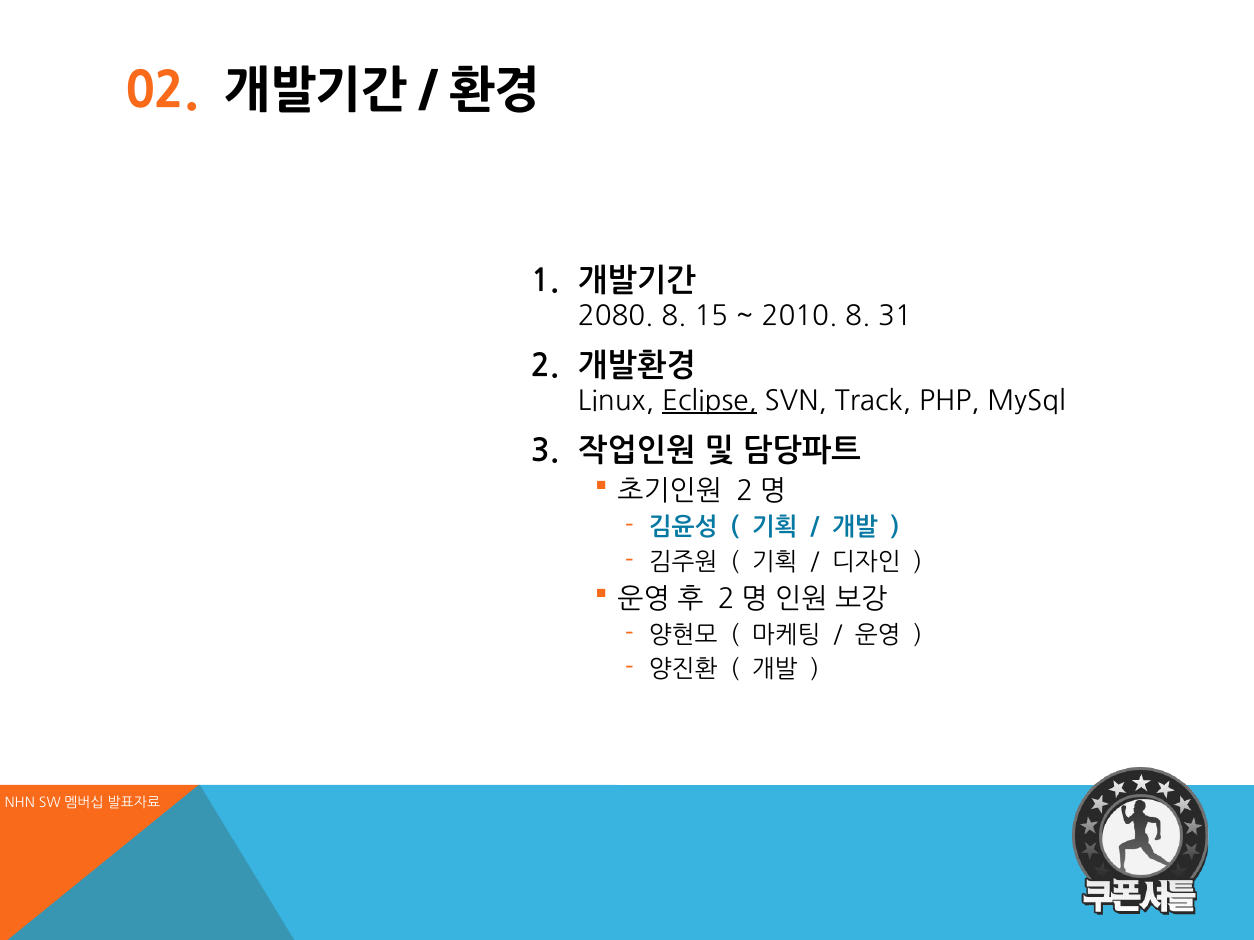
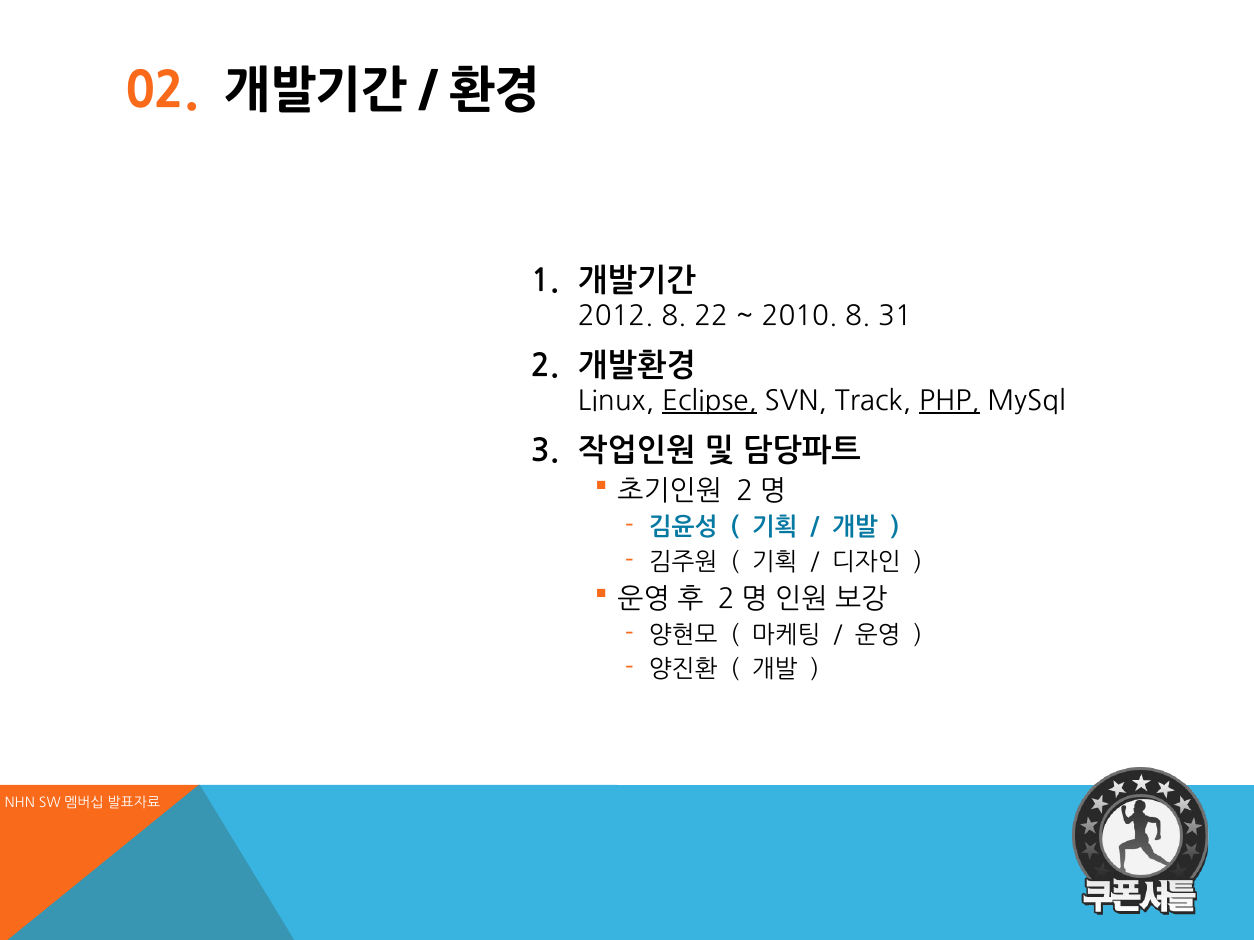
2080: 2080 -> 2012 (616, 316)
15: 15 -> 22 (711, 316)
PHP underline: none -> present (949, 401)
